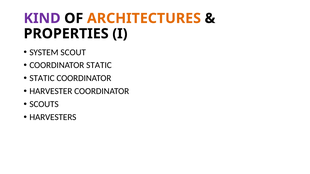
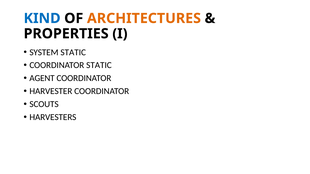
KIND colour: purple -> blue (42, 18)
SYSTEM SCOUT: SCOUT -> STATIC (73, 52)
STATIC: STATIC -> AGENT (42, 78)
